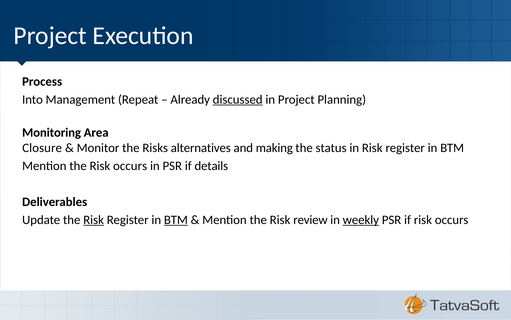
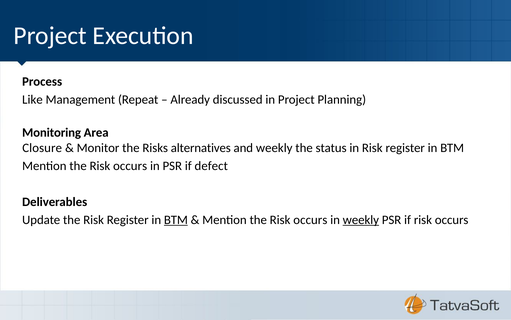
Into: Into -> Like (32, 99)
discussed underline: present -> none (238, 99)
and making: making -> weekly (274, 148)
details: details -> defect (211, 166)
Risk underline: present -> none (94, 219)
review: review -> occurs (310, 219)
